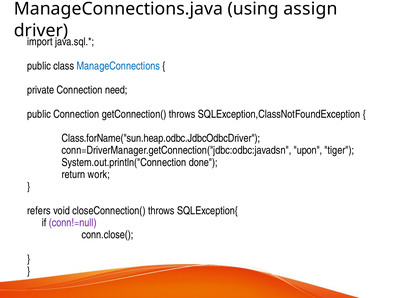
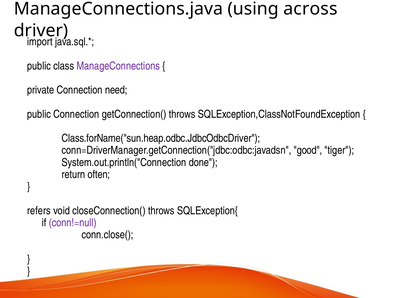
assign: assign -> across (310, 9)
ManageConnections colour: blue -> purple (118, 66)
upon: upon -> good (308, 151)
work: work -> often (99, 175)
